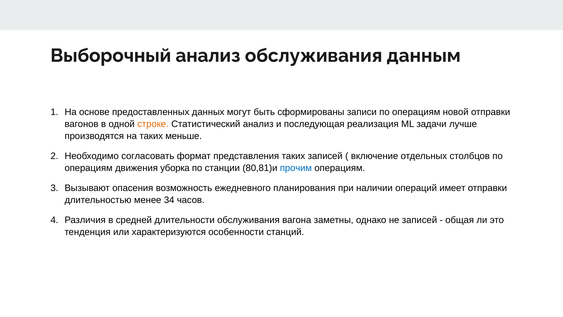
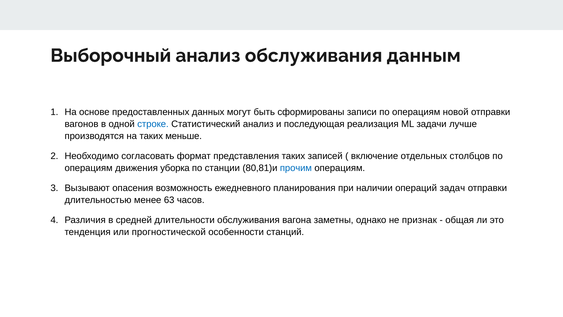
строке colour: orange -> blue (153, 124)
имеет: имеет -> задач (452, 188)
34: 34 -> 63 (169, 200)
не записей: записей -> признак (419, 220)
характеризуются: характеризуются -> прогностической (169, 232)
